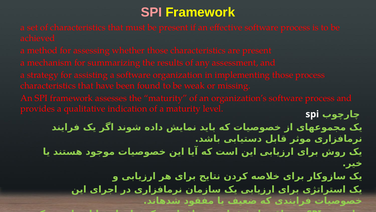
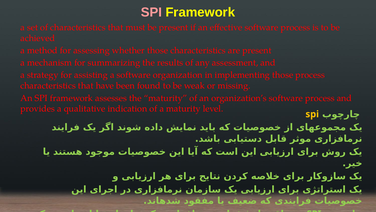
spi colour: white -> yellow (312, 114)
